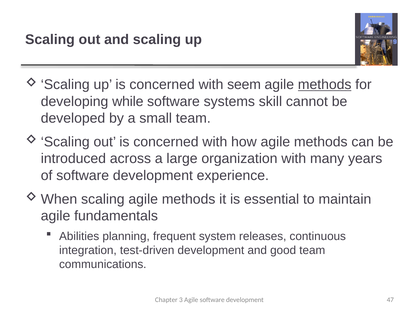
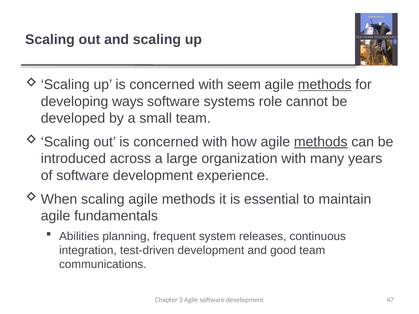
while: while -> ways (128, 102)
skill: skill -> role (270, 102)
methods underline: none -> present (321, 142)
